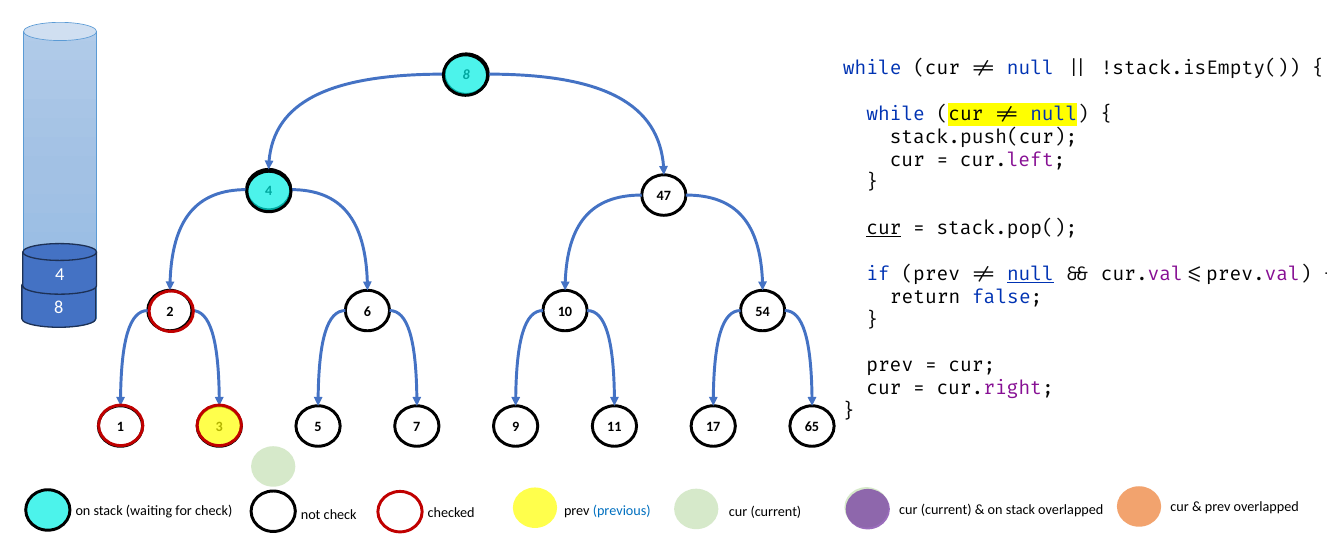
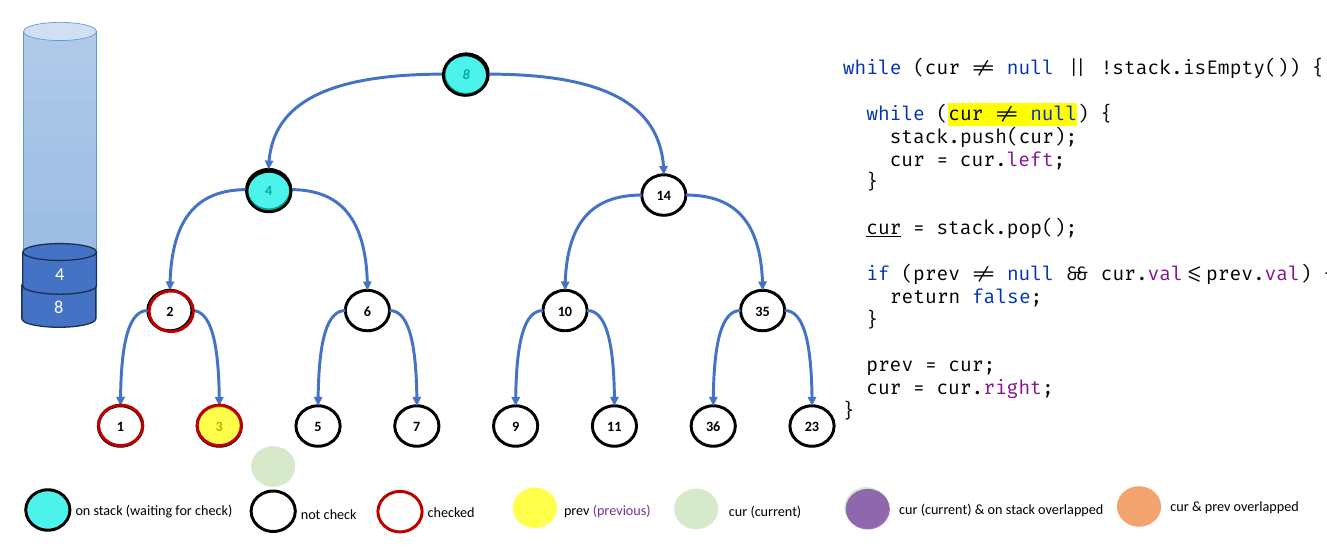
47: 47 -> 14 (664, 196)
null underline: present -> none (1030, 274)
54: 54 -> 35 (763, 312)
17: 17 -> 36 (713, 427)
65: 65 -> 23 (812, 427)
previous colour: blue -> purple (622, 511)
